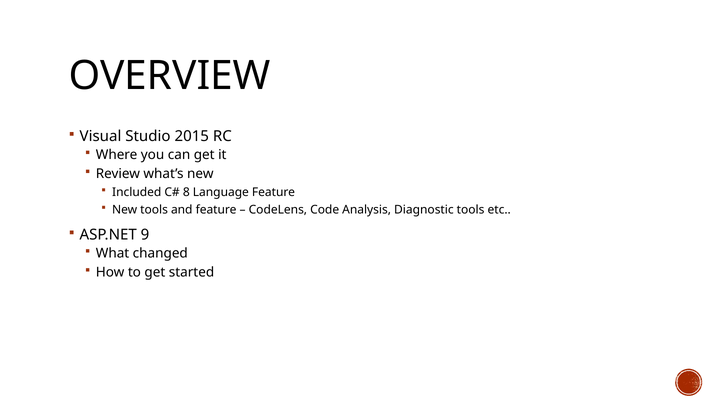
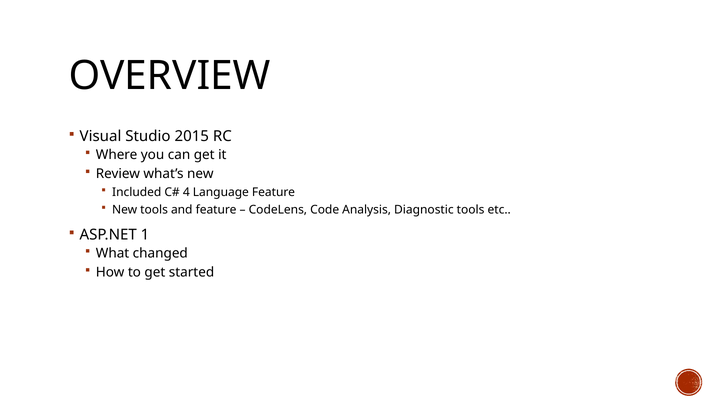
8: 8 -> 4 (186, 192)
9: 9 -> 1 (145, 235)
